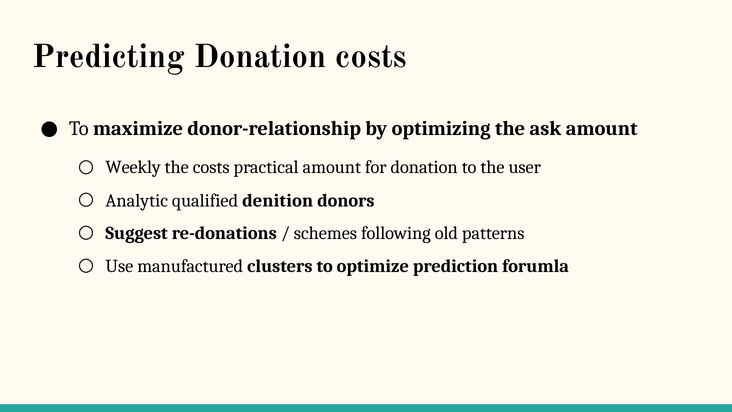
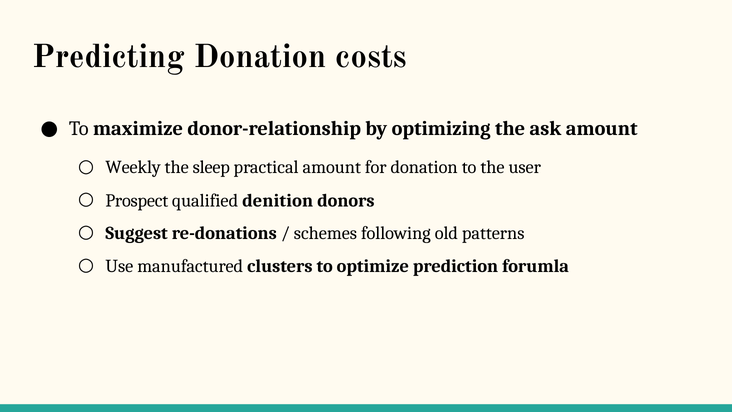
the costs: costs -> sleep (211, 167)
Analytic: Analytic -> Prospect (137, 201)
